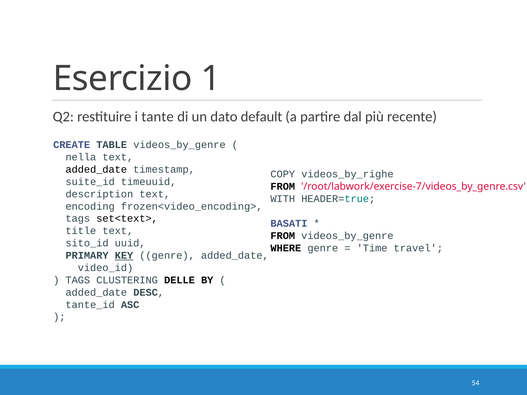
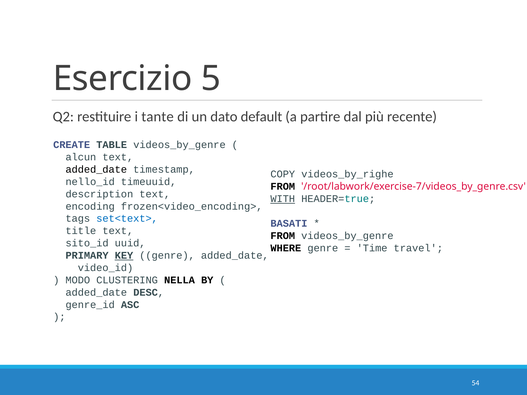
1: 1 -> 5 (211, 79)
nella: nella -> alcun (81, 157)
suite_id: suite_id -> nello_id (90, 182)
WITH underline: none -> present (283, 199)
set<text> colour: black -> blue (127, 219)
TAGS: TAGS -> MODO (78, 280)
DELLE: DELLE -> NELLA (179, 280)
tante_id: tante_id -> genre_id (90, 305)
